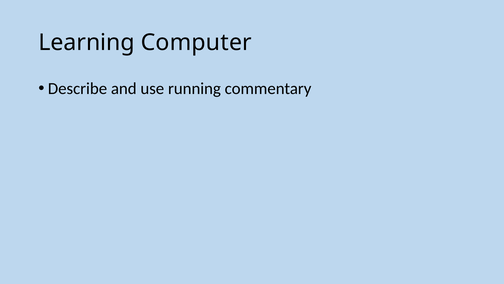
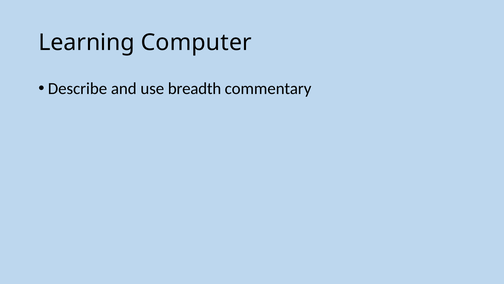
running: running -> breadth (195, 89)
